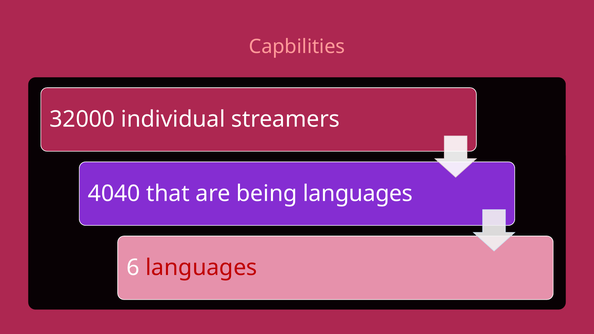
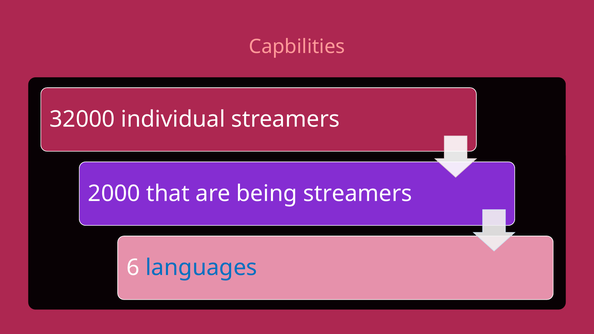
4040: 4040 -> 2000 (114, 194)
being languages: languages -> streamers (358, 194)
languages colour: red -> blue (201, 268)
